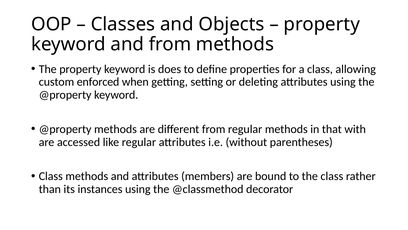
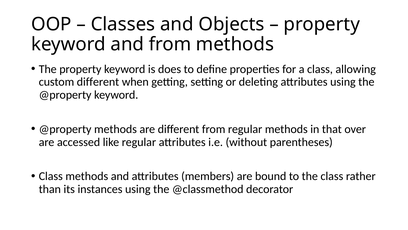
custom enforced: enforced -> different (98, 82)
with: with -> over (355, 129)
